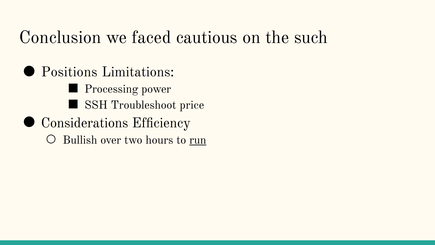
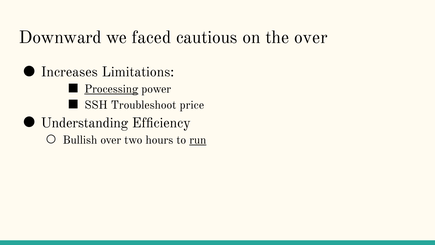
Conclusion: Conclusion -> Downward (60, 37)
the such: such -> over (311, 37)
Positions: Positions -> Increases (69, 72)
Processing underline: none -> present (111, 89)
Considerations: Considerations -> Understanding (85, 123)
